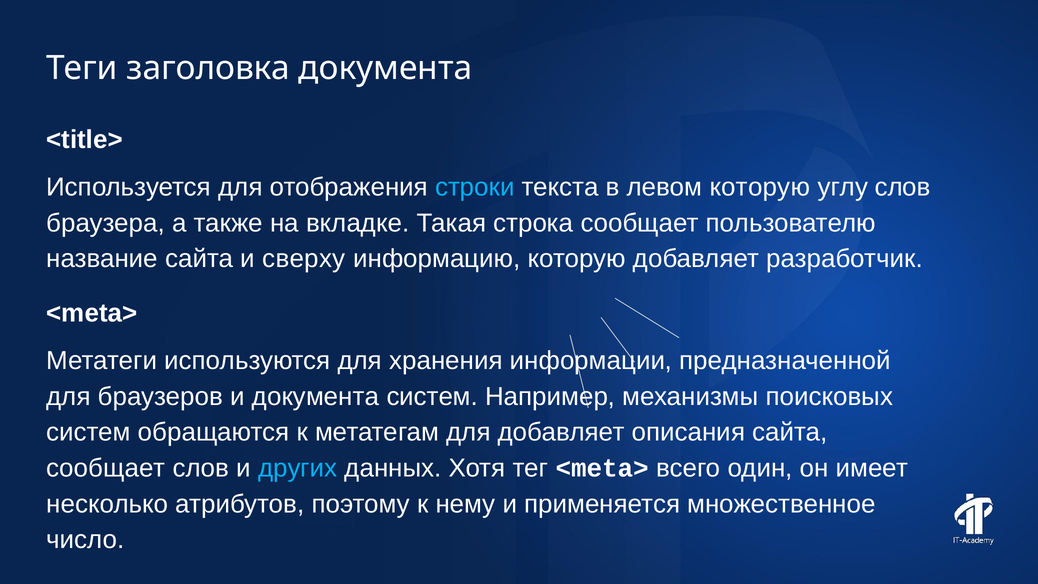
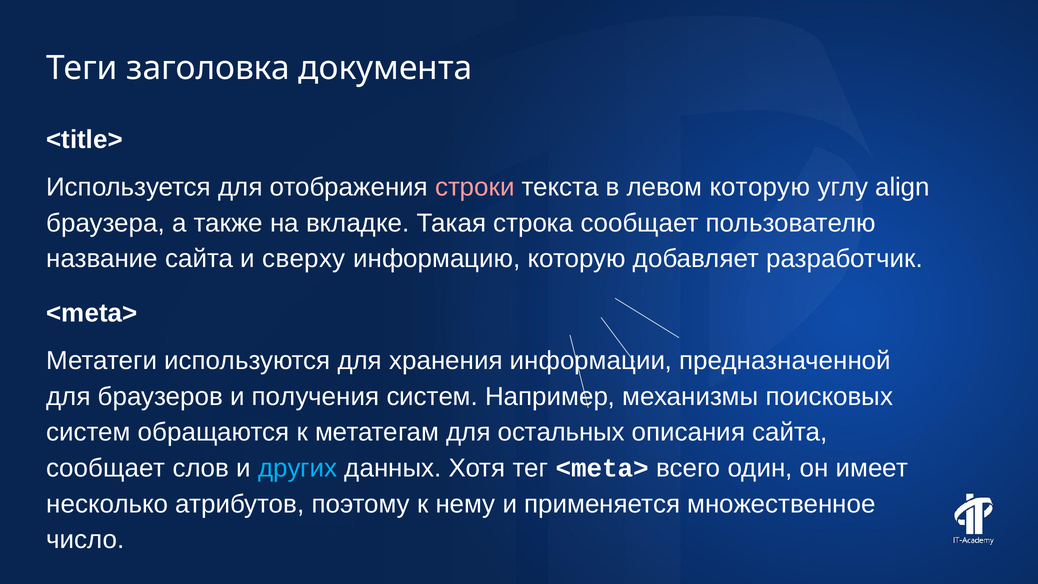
строки colour: light blue -> pink (475, 187)
углу слов: слов -> align (902, 187)
и документа: документа -> получения (316, 397)
для добавляет: добавляет -> остальных (561, 432)
